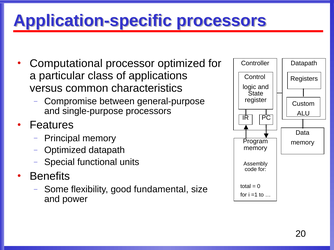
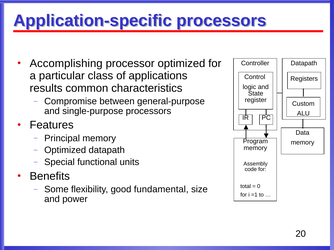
Computational: Computational -> Accomplishing (66, 64)
versus: versus -> results (46, 88)
